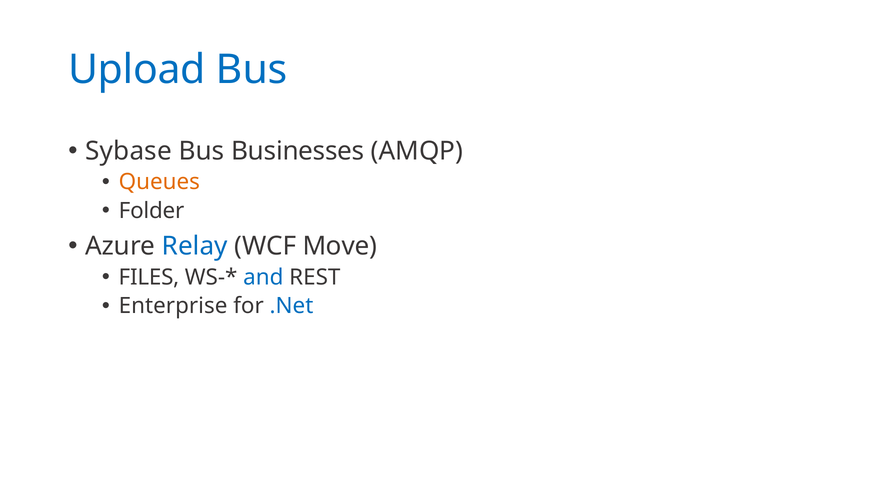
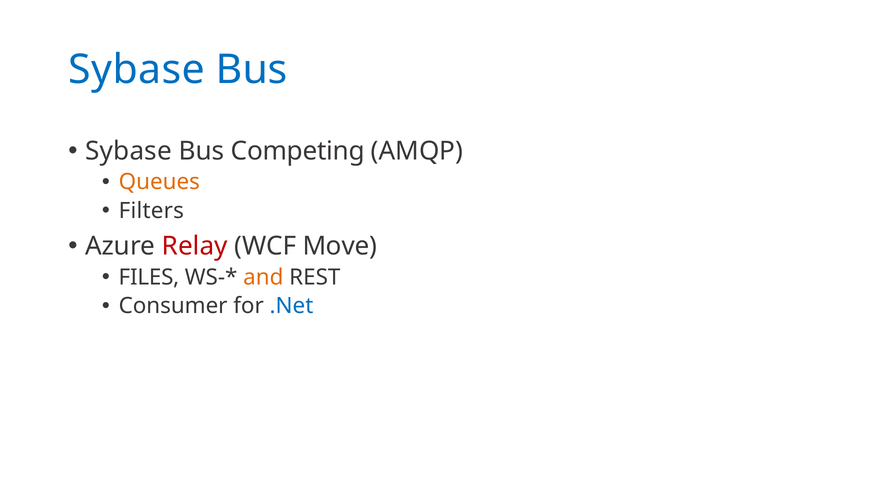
Upload: Upload -> Sybase (137, 70)
Businesses: Businesses -> Competing (298, 151)
Folder: Folder -> Filters (151, 211)
Relay colour: blue -> red (195, 246)
and colour: blue -> orange (263, 277)
Enterprise: Enterprise -> Consumer (173, 306)
